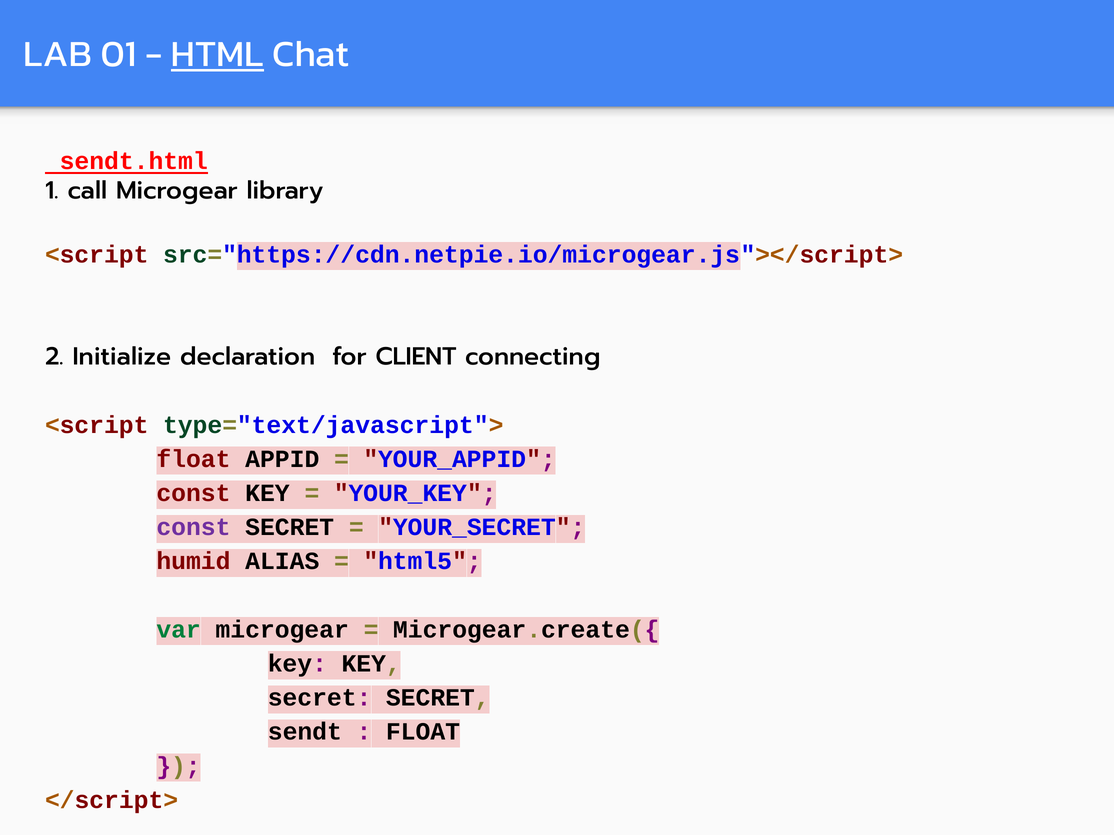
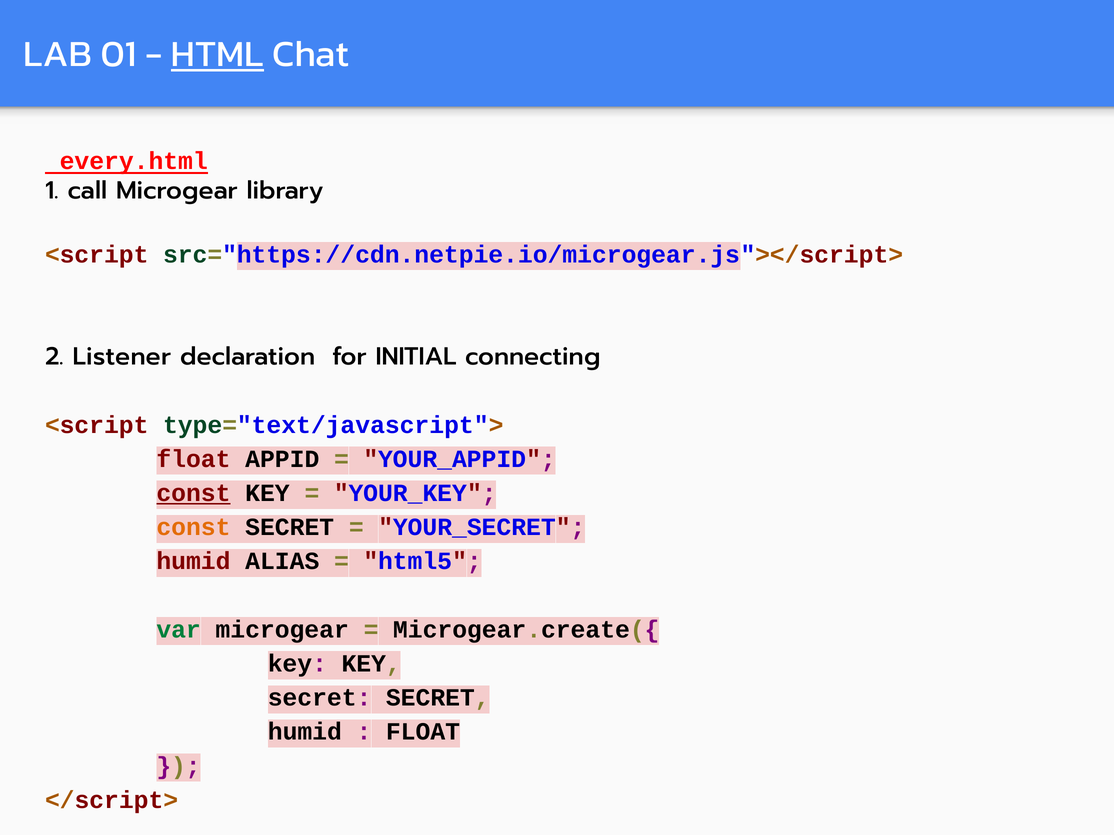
sendt.html: sendt.html -> every.html (134, 161)
Initialize: Initialize -> Listener (122, 357)
CLIENT: CLIENT -> INITIAL (416, 357)
const underline: none -> present (193, 493)
const colour: purple -> orange (193, 528)
sendt: sendt -> humid (305, 732)
